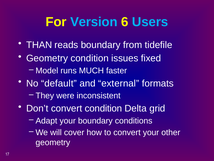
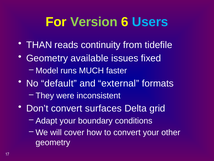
Version colour: light blue -> light green (94, 22)
reads boundary: boundary -> continuity (101, 45)
Geometry condition: condition -> available (90, 58)
convert condition: condition -> surfaces (103, 108)
